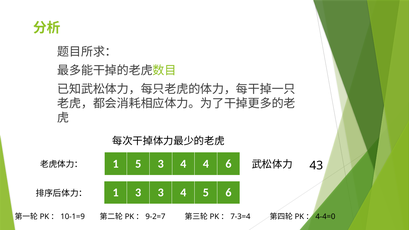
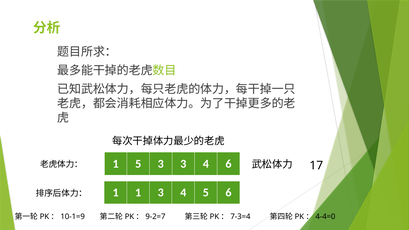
5 3 4: 4 -> 3 (183, 164)
43: 43 -> 17 (316, 166)
1 3: 3 -> 1 (138, 193)
